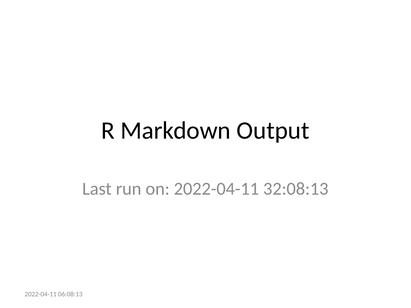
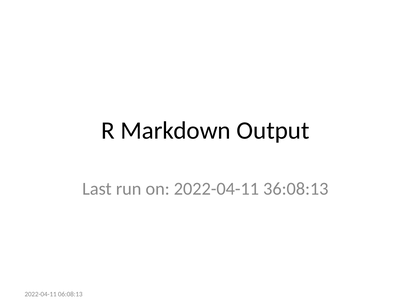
32:08:13: 32:08:13 -> 36:08:13 (296, 189)
